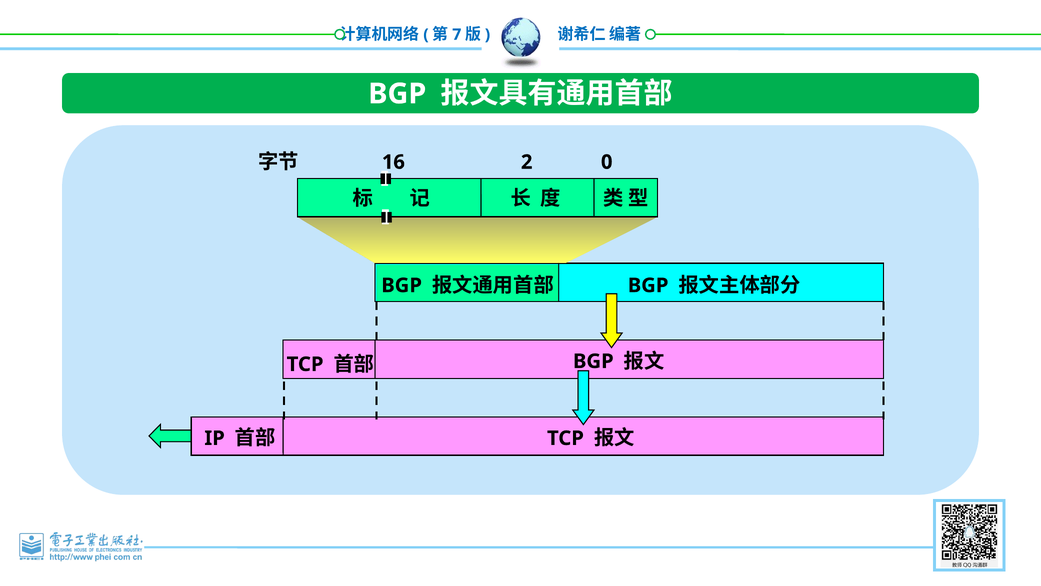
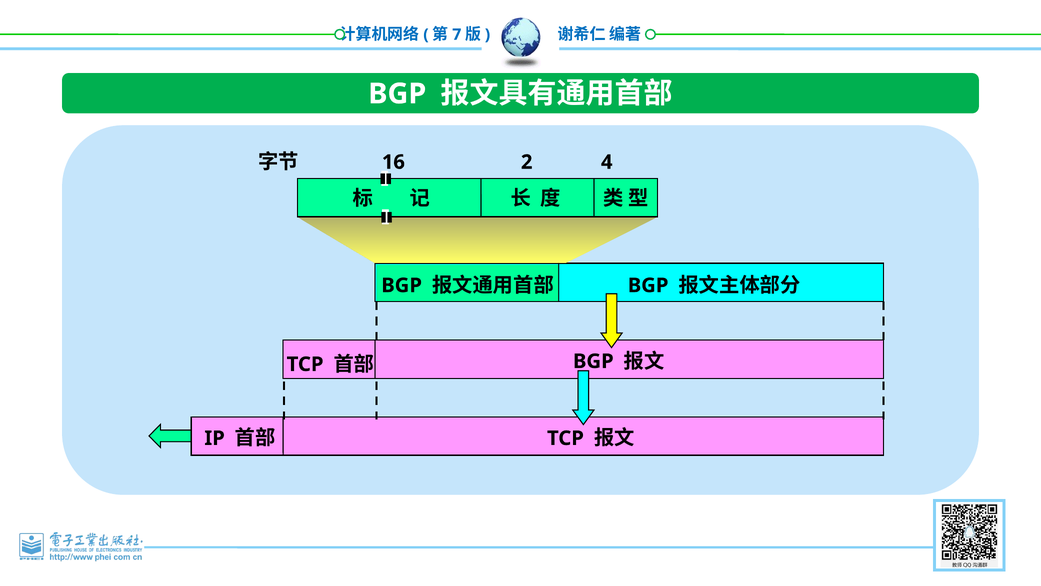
0: 0 -> 4 (607, 162)
